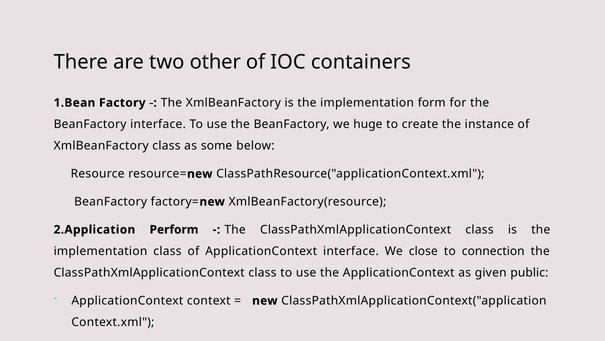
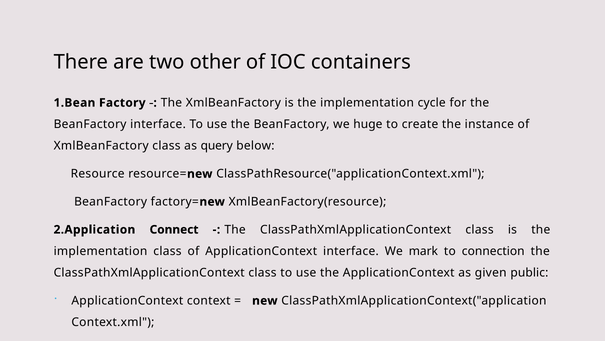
form: form -> cycle (432, 103)
some: some -> query (217, 146)
Perform: Perform -> Connect (174, 229)
close: close -> mark (423, 251)
